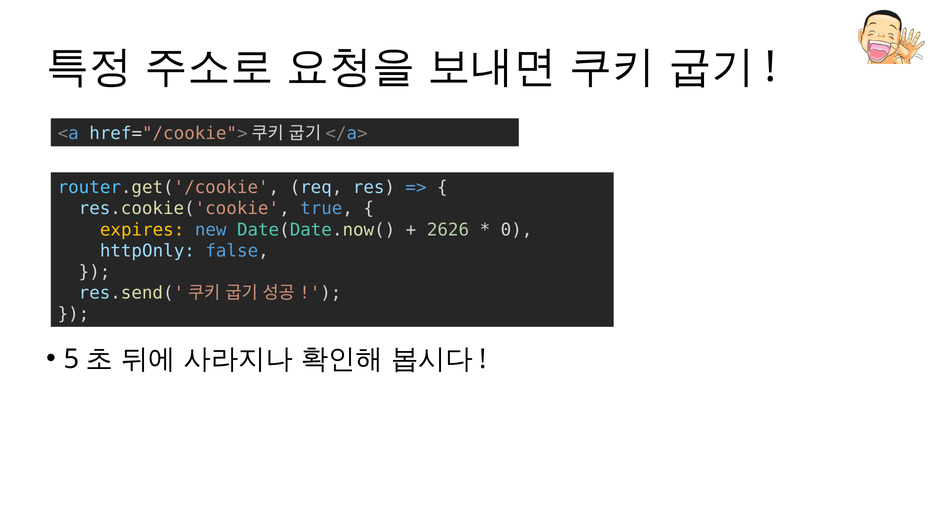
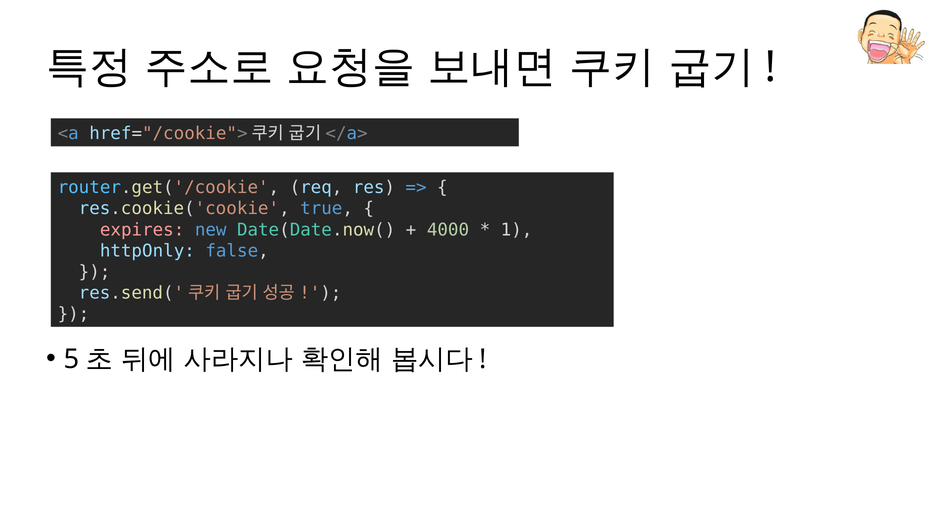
expires colour: yellow -> pink (142, 229)
2626: 2626 -> 4000 (448, 229)
0: 0 -> 1 (517, 229)
